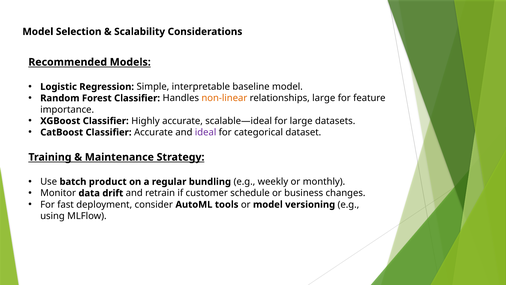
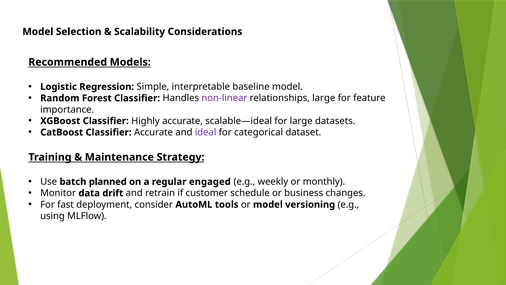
non-linear colour: orange -> purple (224, 98)
product: product -> planned (108, 182)
bundling: bundling -> engaged (210, 182)
